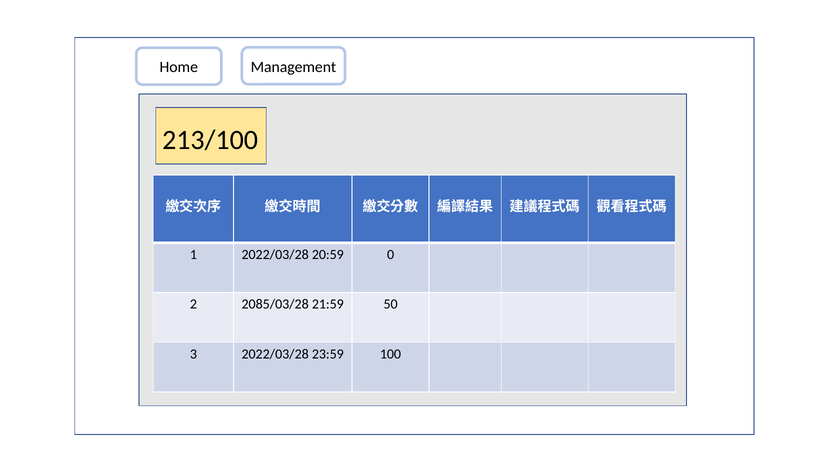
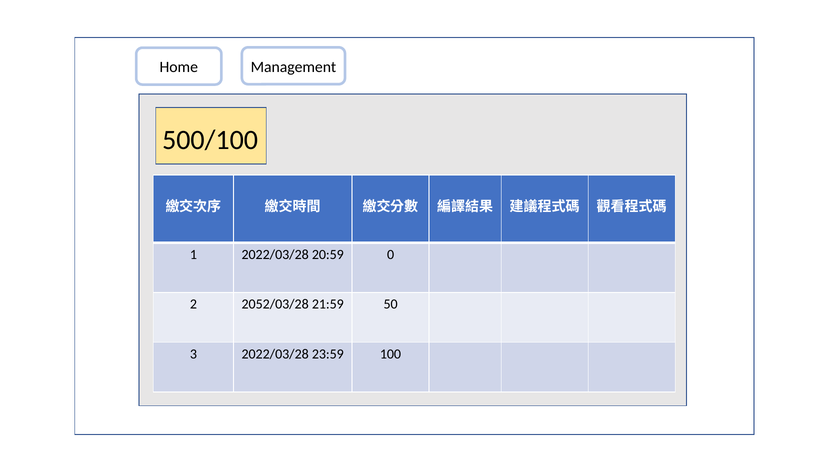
213/100: 213/100 -> 500/100 (210, 140)
2085/03/28: 2085/03/28 -> 2052/03/28 (275, 304)
